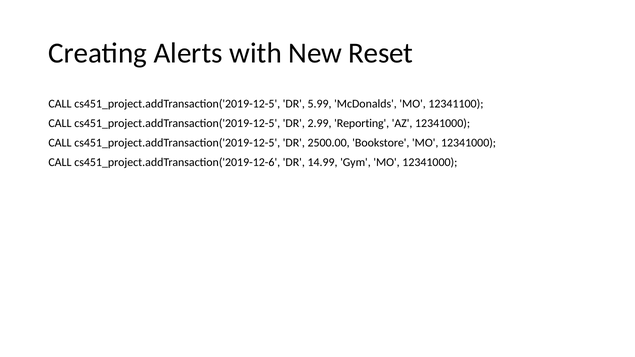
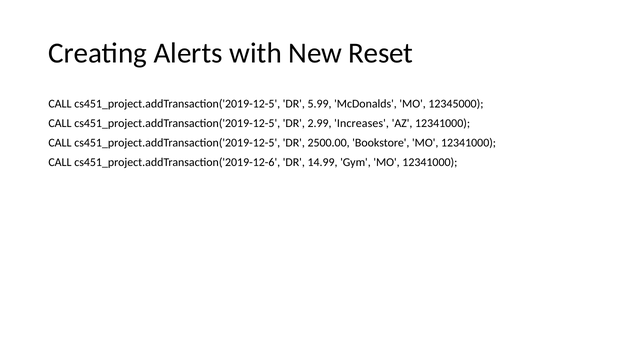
12341100: 12341100 -> 12345000 (456, 104)
Reporting: Reporting -> Increases (362, 123)
